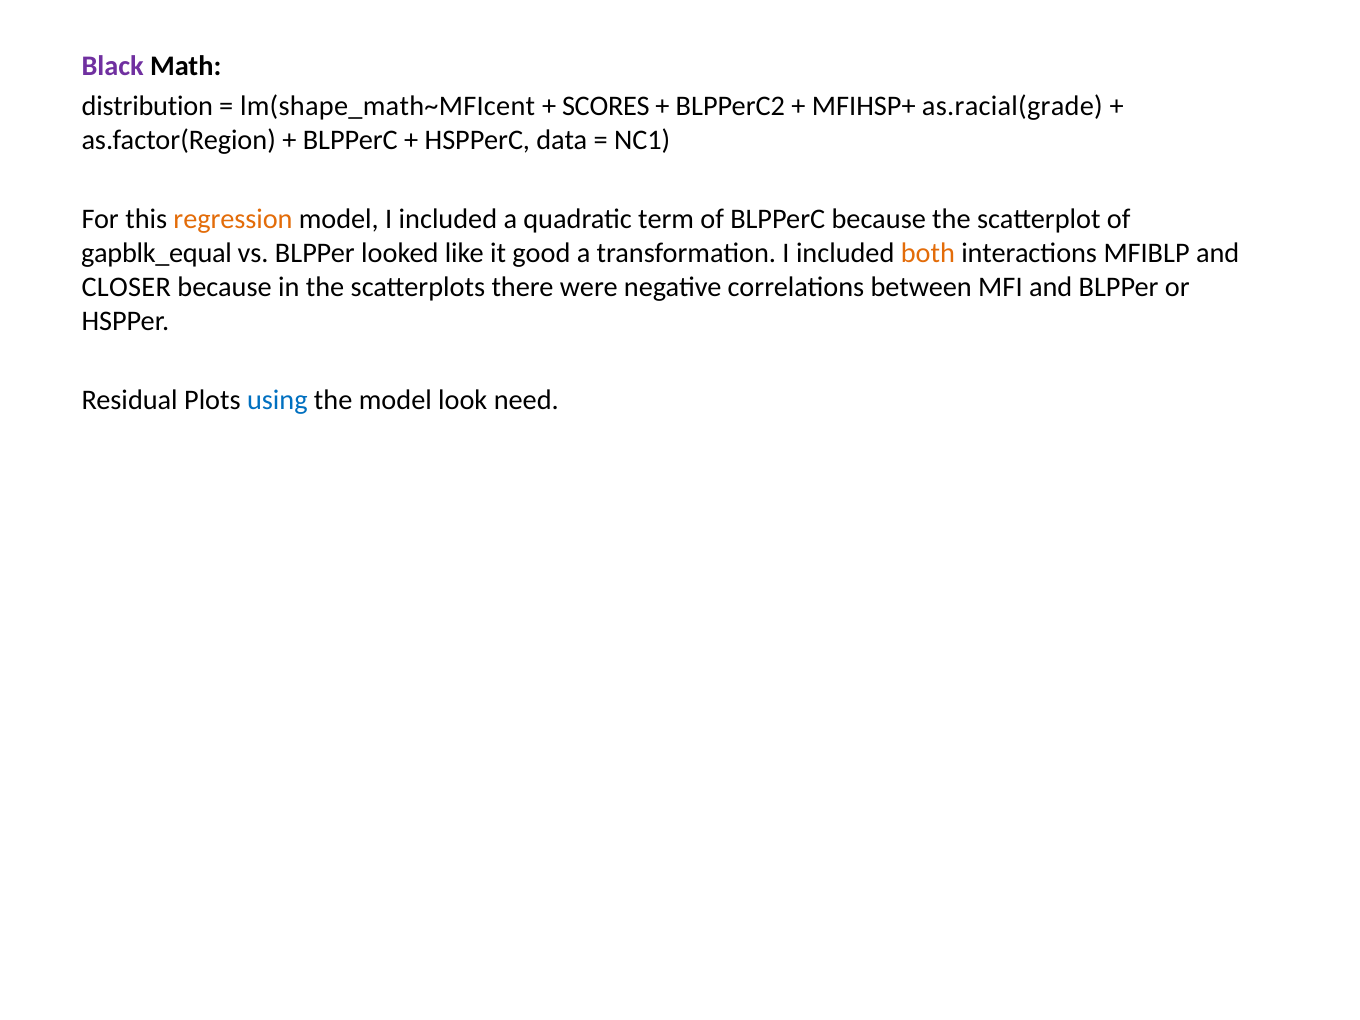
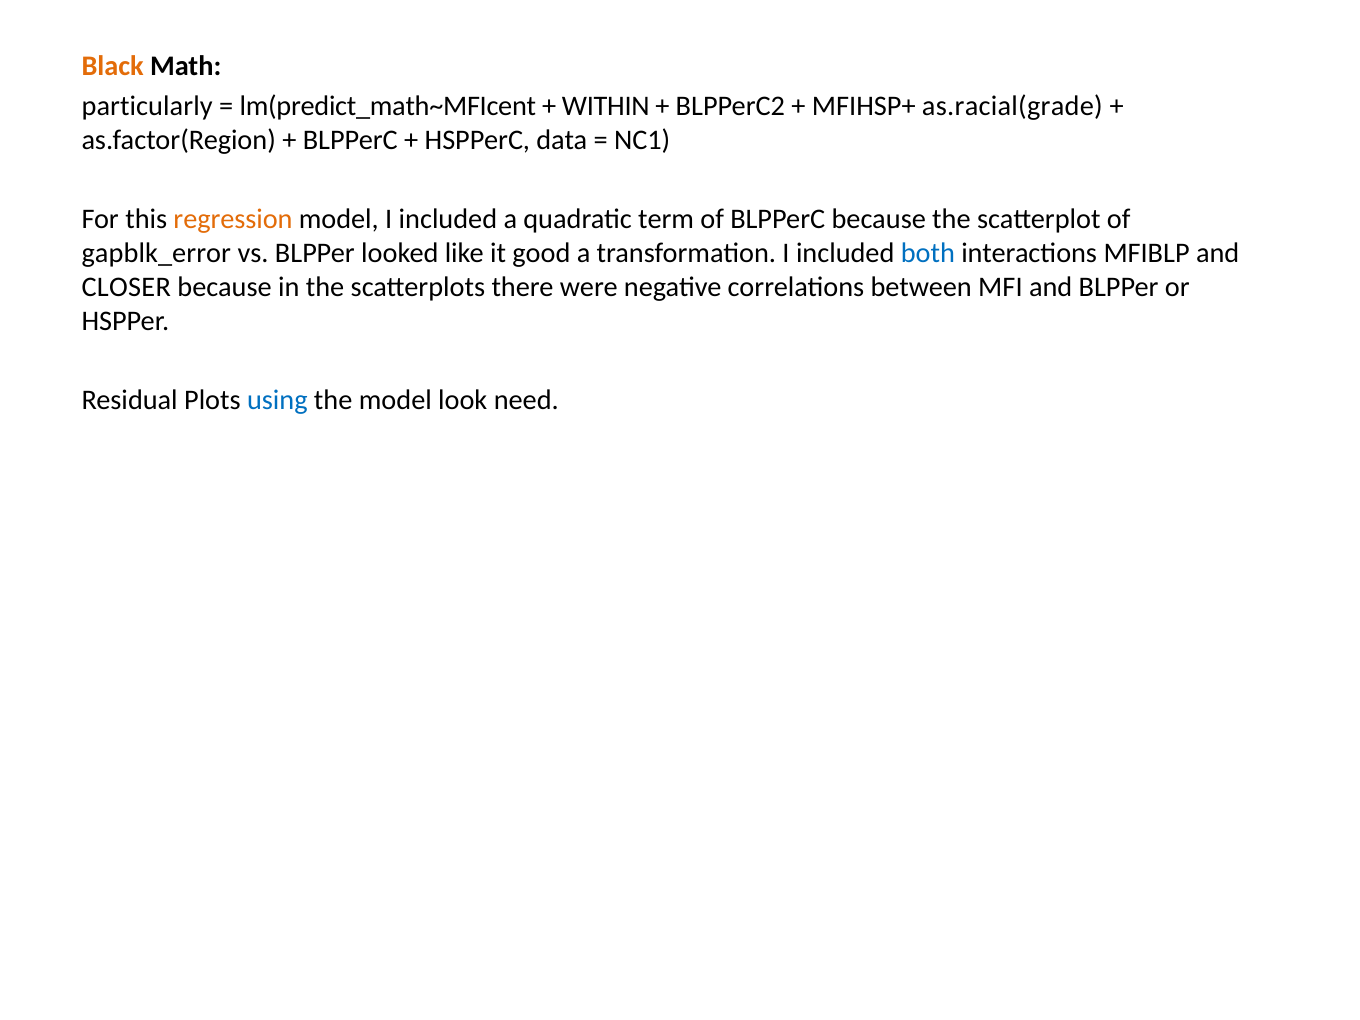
Black colour: purple -> orange (113, 66)
distribution: distribution -> particularly (147, 106)
lm(shape_math~MFIcent: lm(shape_math~MFIcent -> lm(predict_math~MFIcent (388, 106)
SCORES: SCORES -> WITHIN (606, 106)
gapblk_equal: gapblk_equal -> gapblk_error (156, 253)
both colour: orange -> blue (928, 253)
